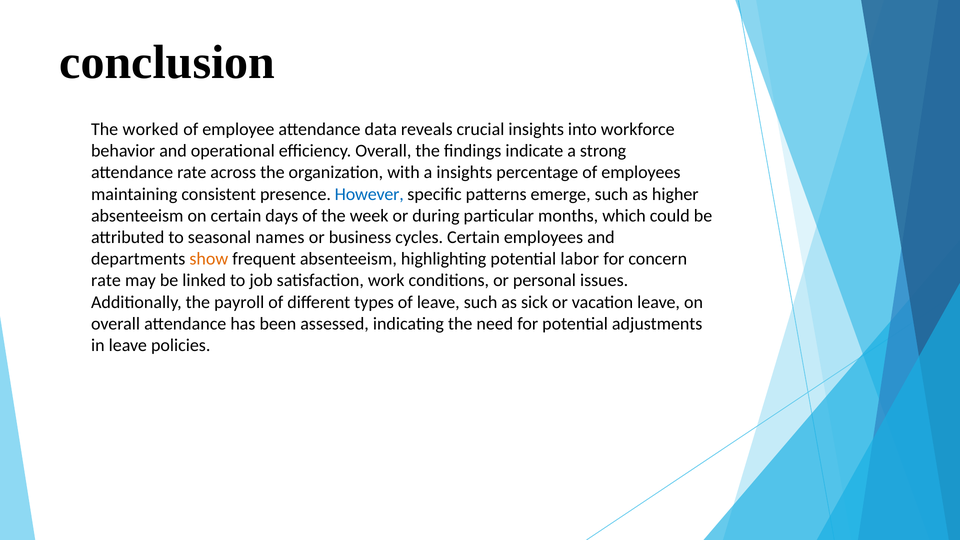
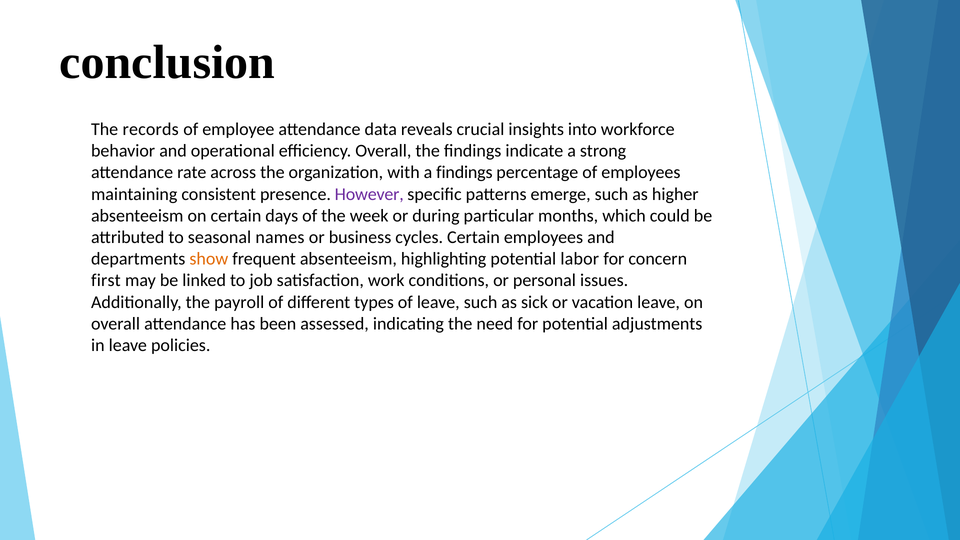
worked: worked -> records (151, 129)
a insights: insights -> findings (464, 172)
However colour: blue -> purple (369, 194)
rate: rate -> first (106, 280)
